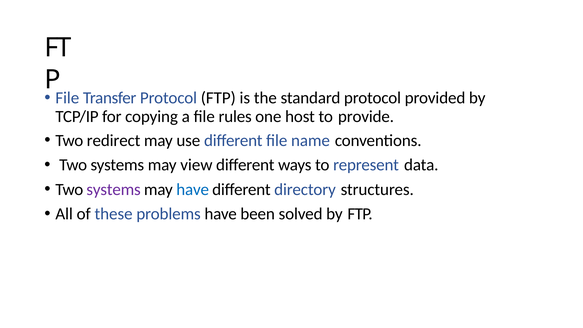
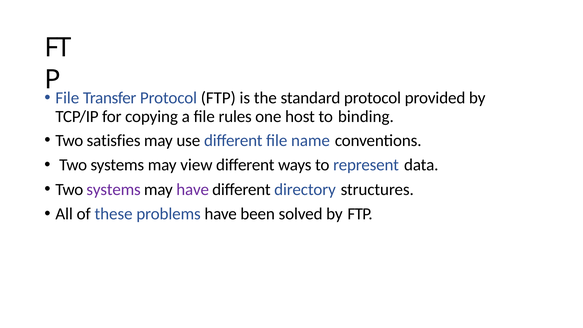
provide: provide -> binding (366, 116)
redirect: redirect -> satisfies (114, 141)
have colour: blue -> purple (193, 189)
